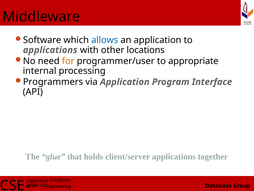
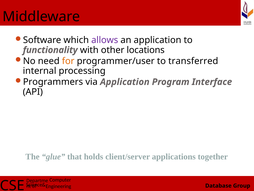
allows colour: blue -> purple (105, 40)
applications: applications -> functionality (50, 50)
appropriate: appropriate -> transferred (193, 61)
